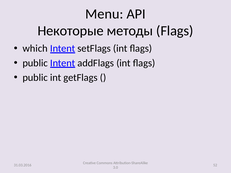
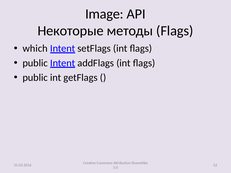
Menu: Menu -> Image (104, 14)
